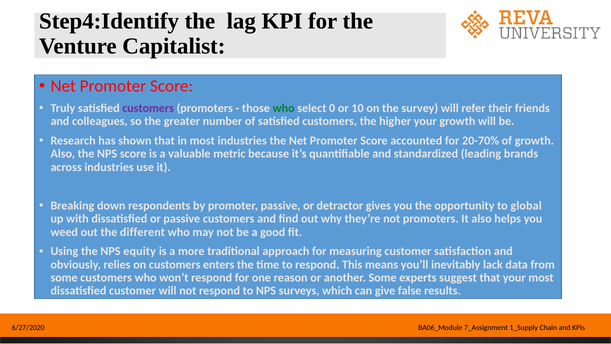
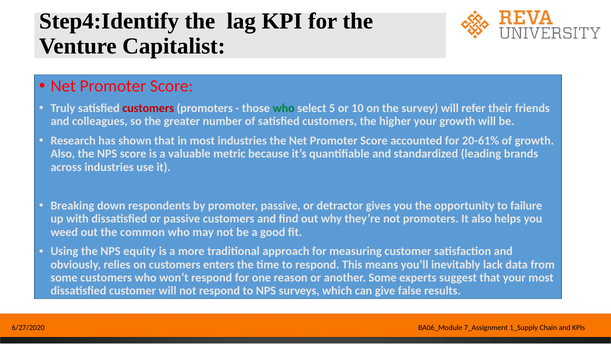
customers colour: purple -> red (148, 108)
0: 0 -> 5 (332, 108)
20-70%: 20-70% -> 20-61% (481, 141)
global: global -> failure (526, 206)
different: different -> common (143, 232)
